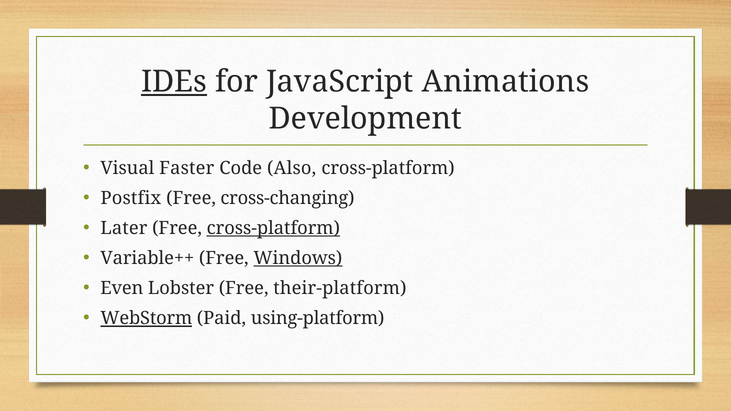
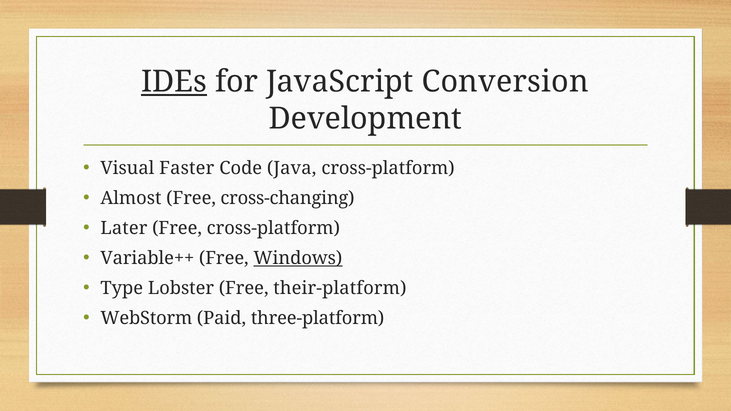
Animations: Animations -> Conversion (505, 82)
Also: Also -> Java (292, 168)
Postfix: Postfix -> Almost (131, 198)
cross-platform underline: present -> none (273, 228)
Even: Even -> Type (122, 288)
WebStorm underline: present -> none (146, 319)
using-platform: using-platform -> three-platform (318, 319)
